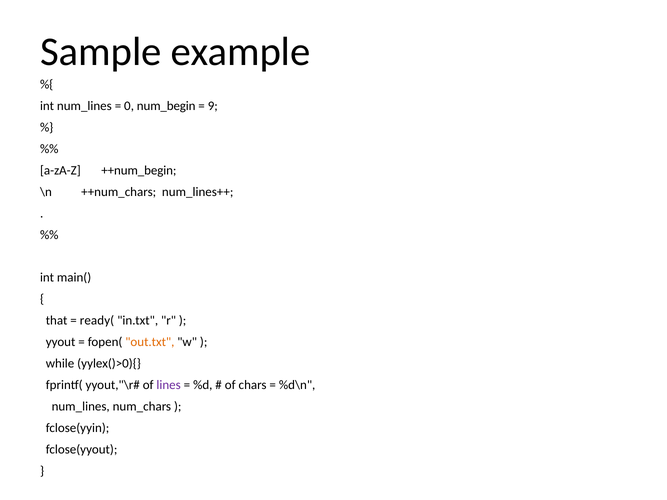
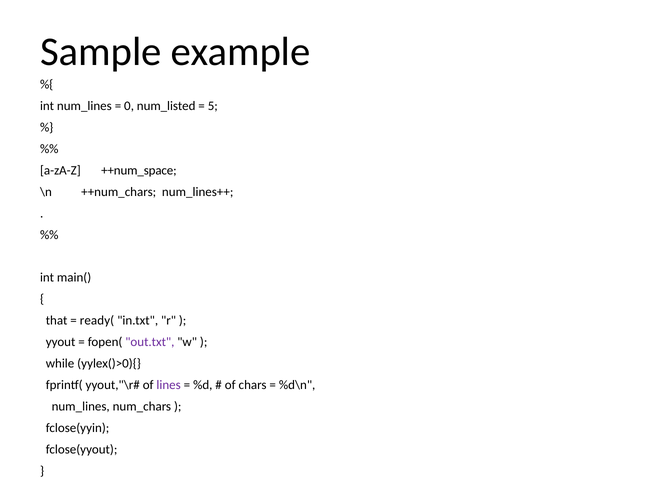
num_begin: num_begin -> num_listed (166, 106)
9: 9 -> 5 (213, 106)
++num_begin: ++num_begin -> ++num_space (139, 170)
out.txt colour: orange -> purple (150, 342)
